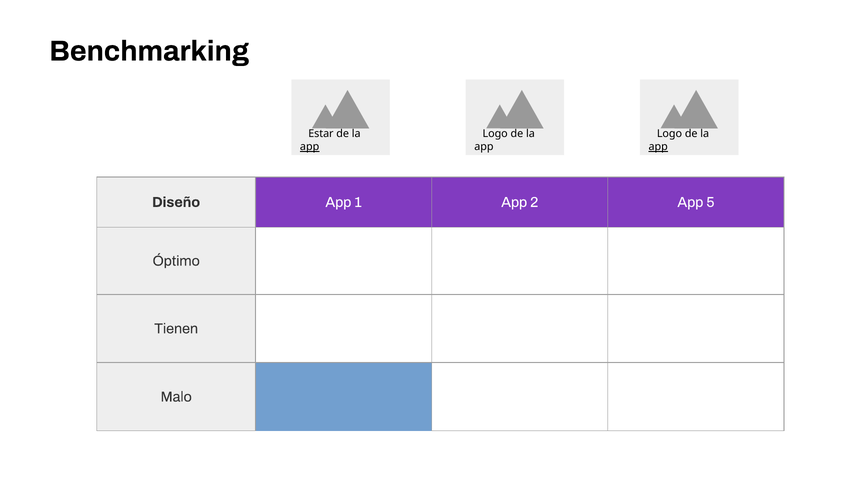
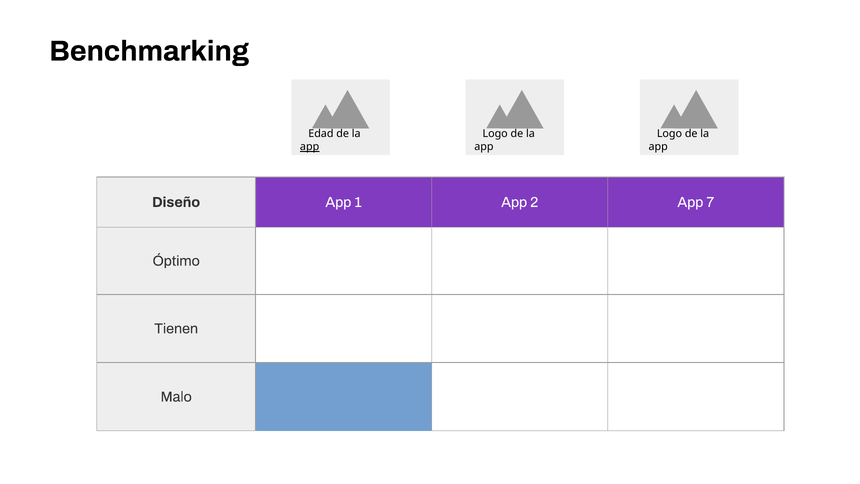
Estar: Estar -> Edad (321, 134)
app underline: present -> none (658, 147)
5: 5 -> 7 (710, 202)
